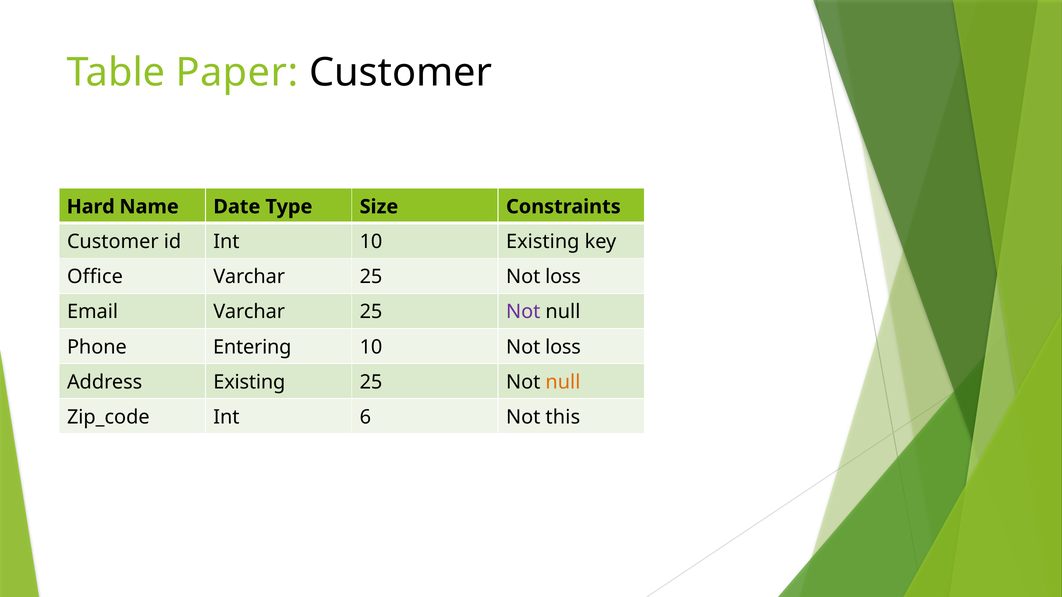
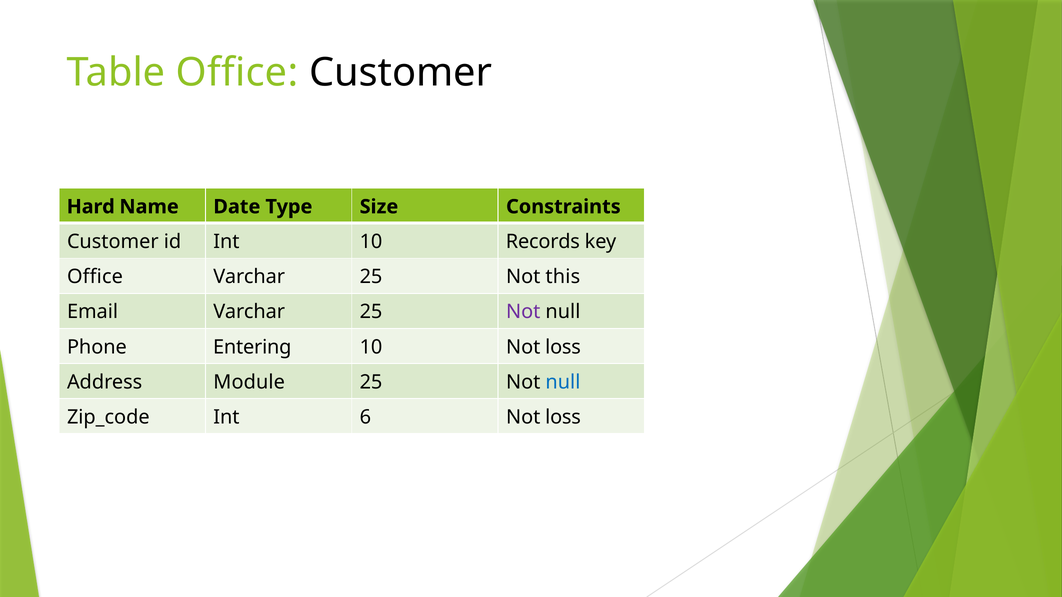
Table Paper: Paper -> Office (237, 73)
10 Existing: Existing -> Records (543, 242)
25 Not loss: loss -> this (563, 277)
Address Existing: Existing -> Module (249, 382)
null colour: orange -> blue (563, 382)
6 Not this: this -> loss (563, 417)
